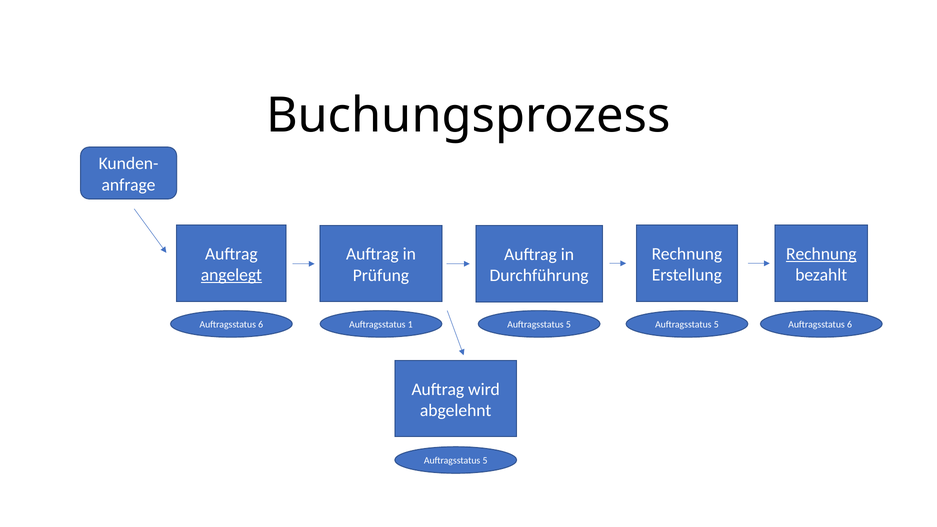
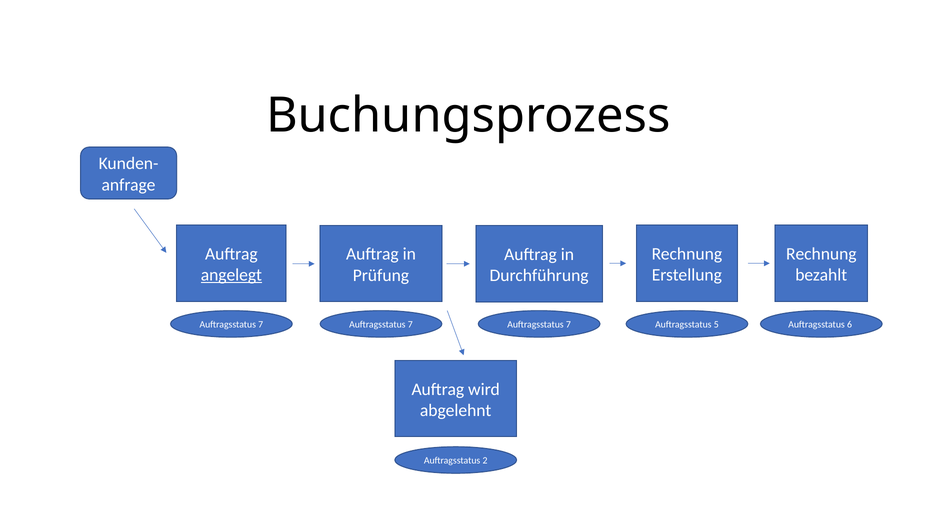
Rechnung underline: present -> none (821, 254)
6: 6 -> 7 (261, 325)
1: 1 -> 7 (410, 325)
5: 5 -> 7 (568, 325)
5: 5 -> 2 (485, 461)
